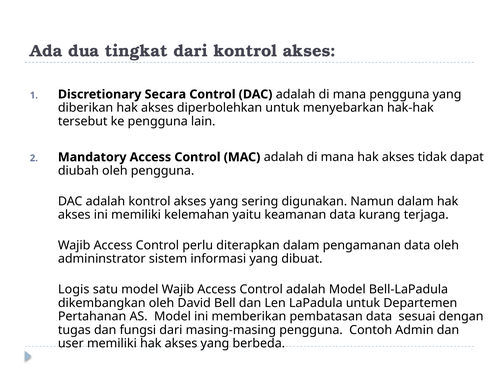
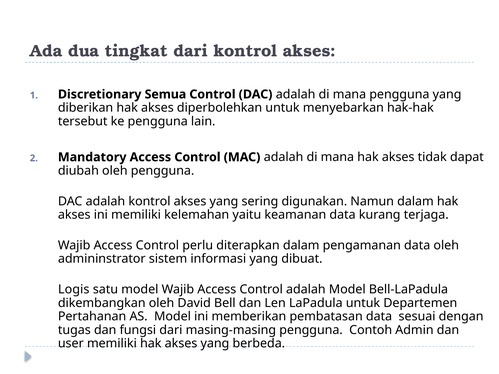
Secara: Secara -> Semua (165, 94)
